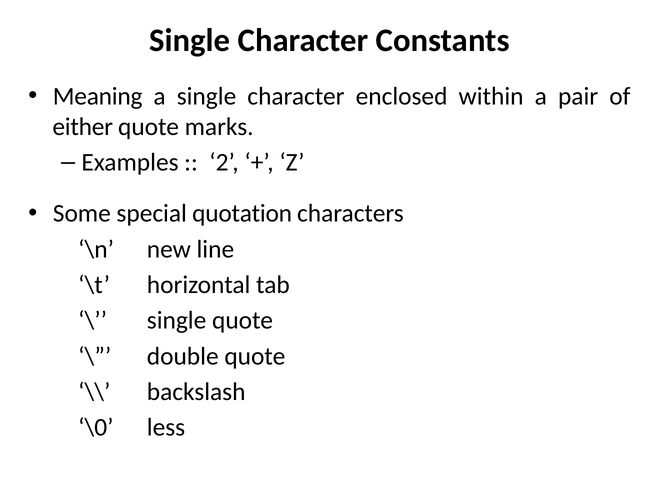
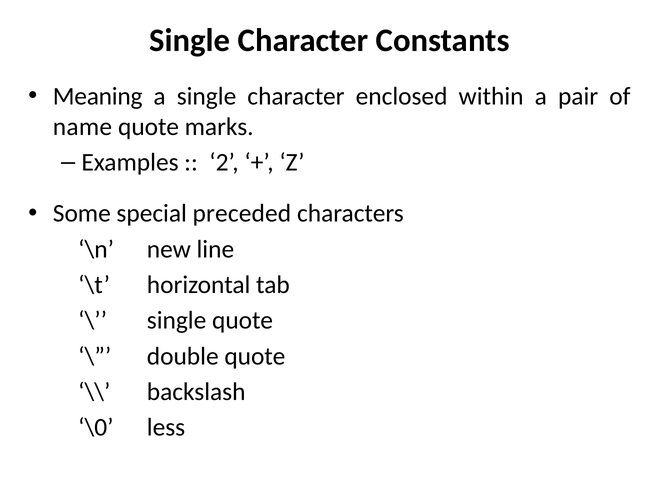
either: either -> name (82, 127)
quotation: quotation -> preceded (242, 213)
